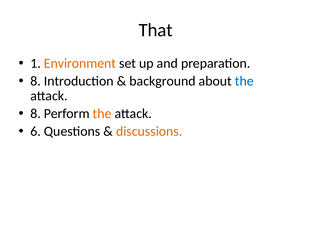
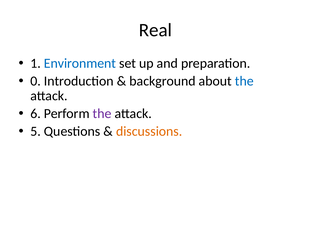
That: That -> Real (155, 30)
Environment colour: orange -> blue (80, 63)
8: 8 -> 0 (36, 81)
8: 8 -> 6 (36, 114)
the colour: orange -> purple (102, 114)
6: 6 -> 5 (36, 131)
